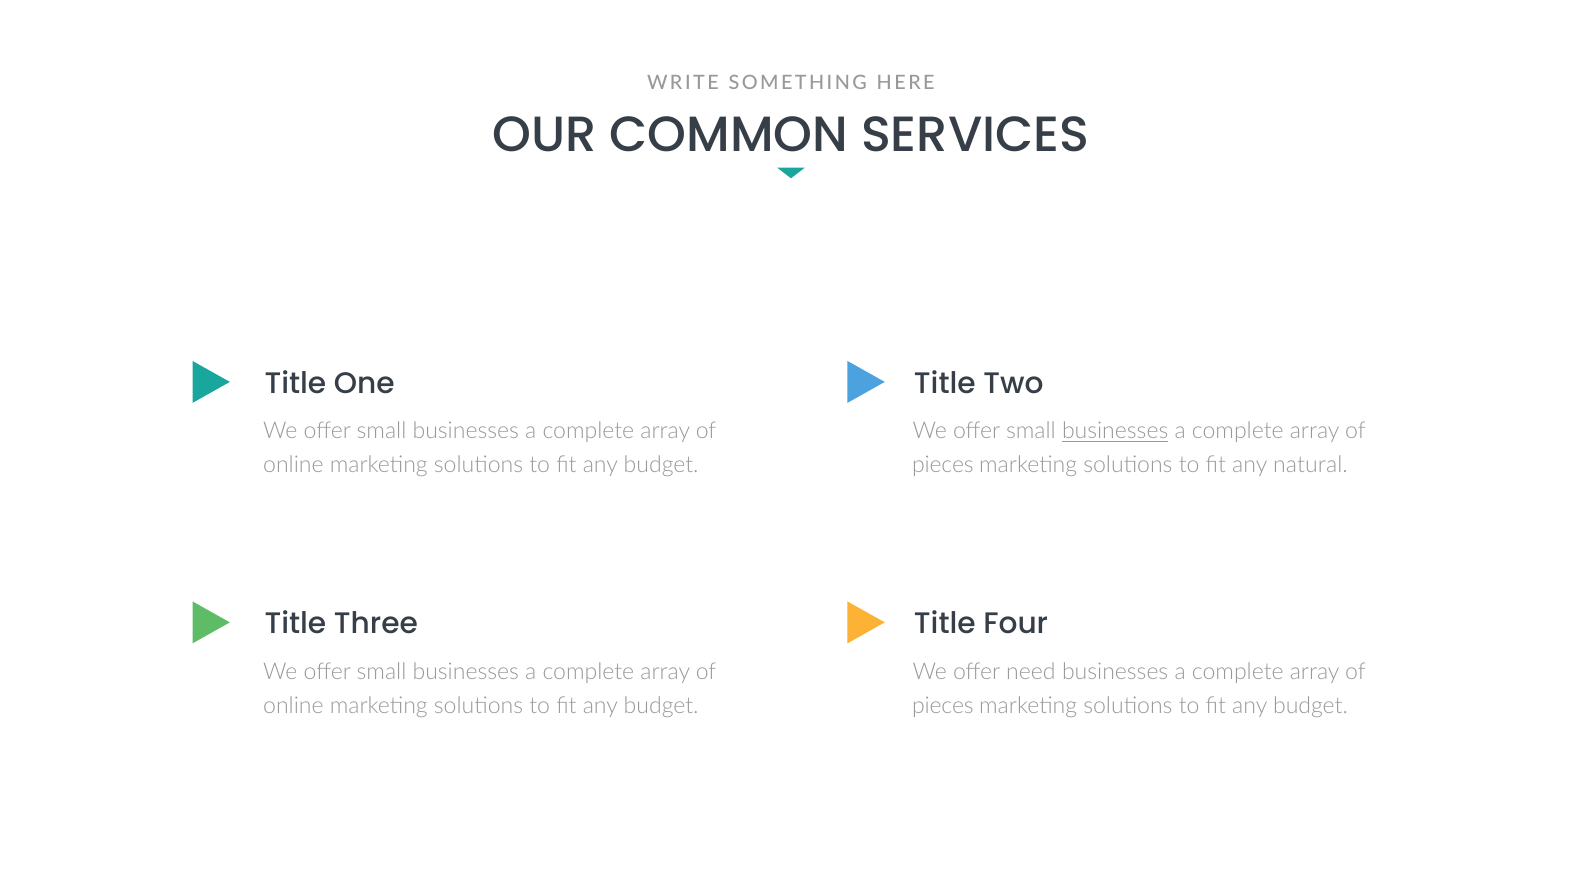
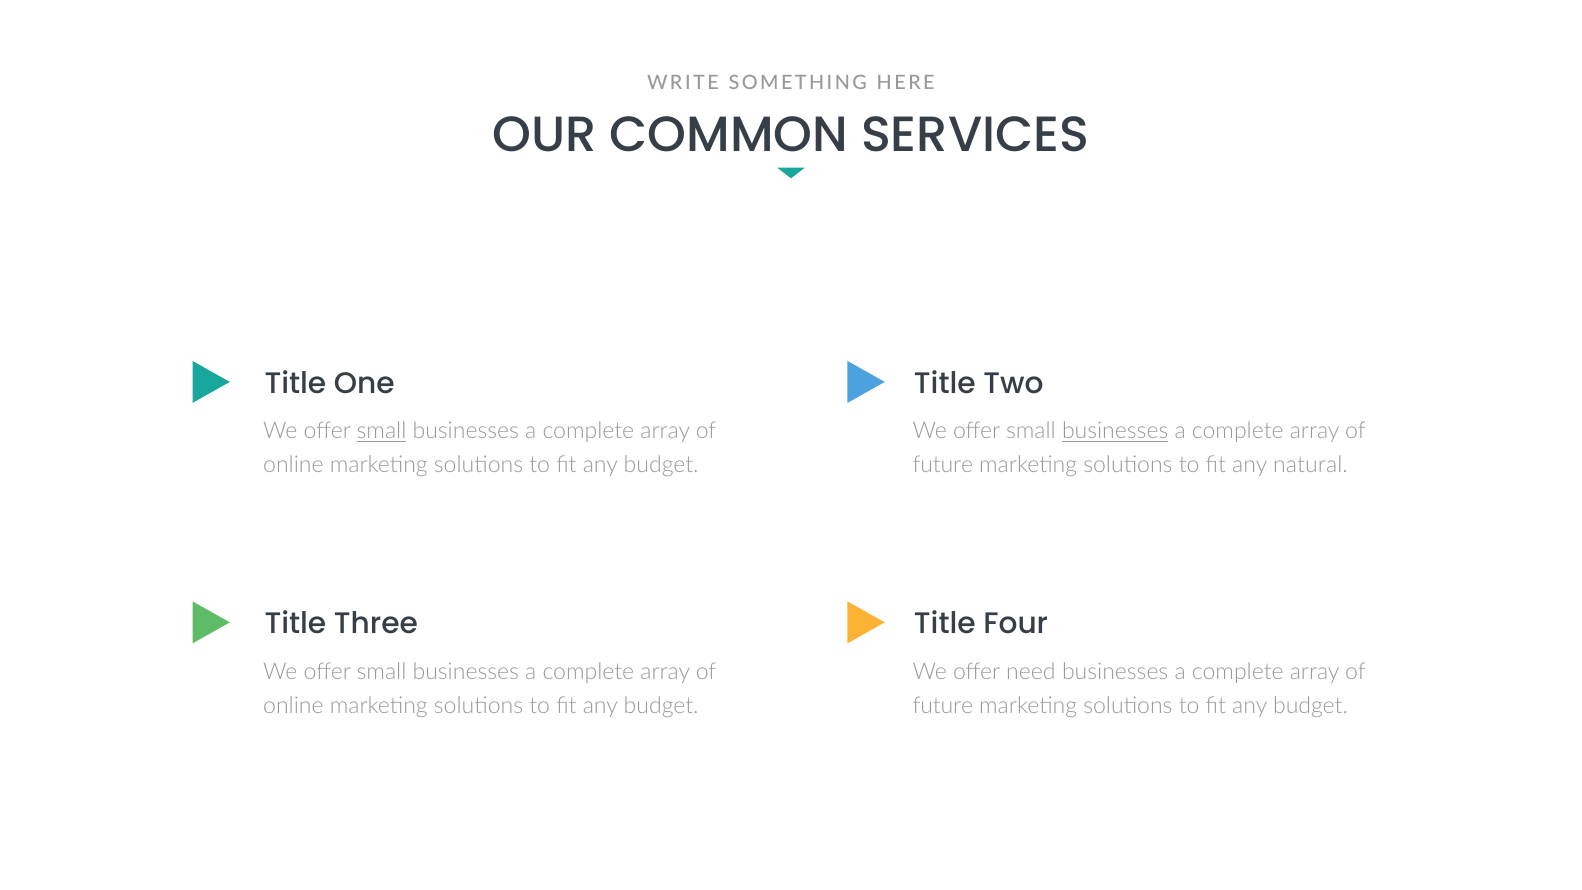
small underline: none -> present (382, 431)
pieces: pieces -> future (943, 465)
pieces: pieces -> future (943, 705)
